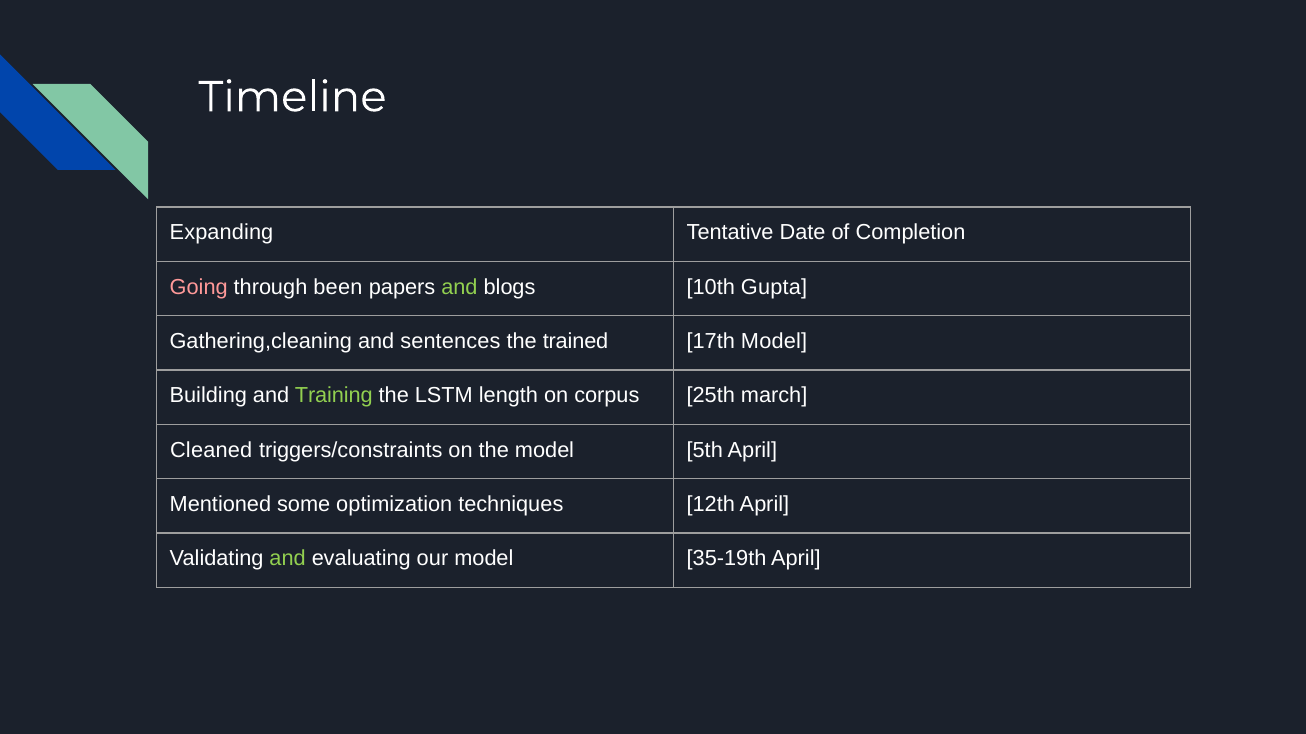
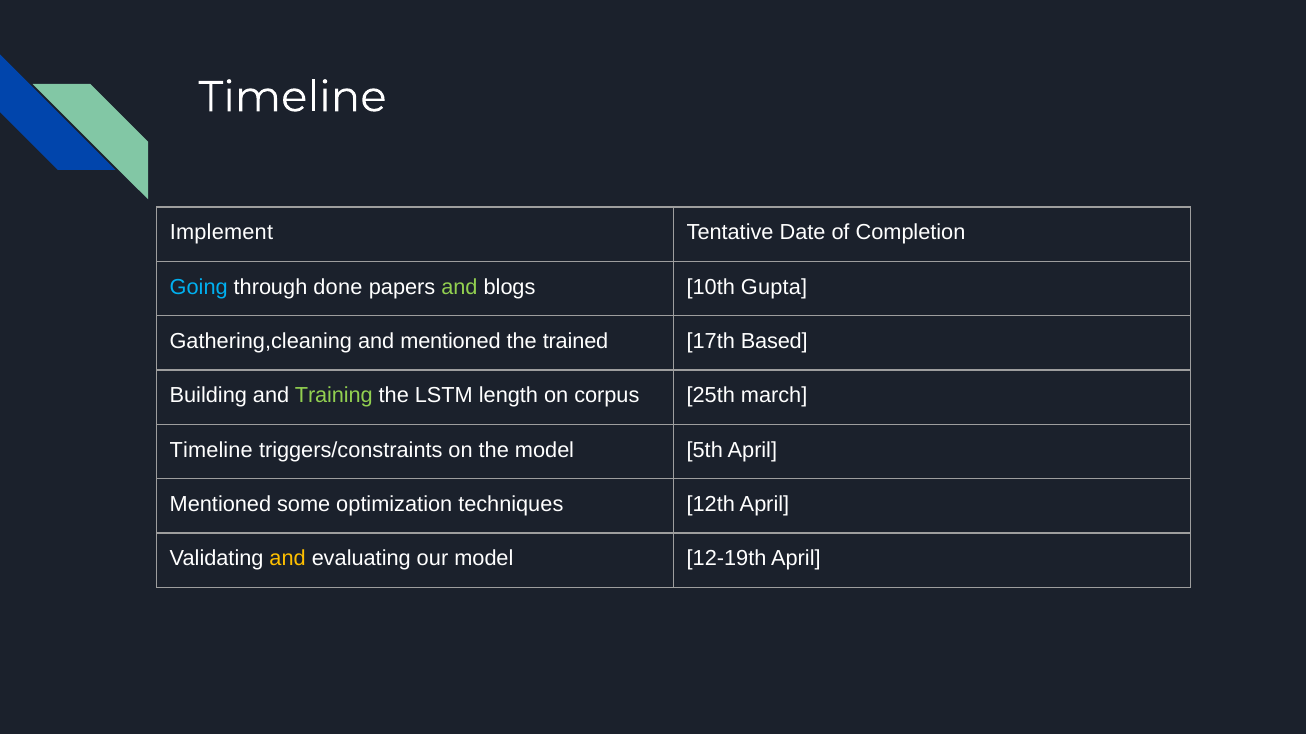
Expanding: Expanding -> Implement (221, 233)
Going colour: pink -> light blue (199, 287)
been: been -> done (338, 287)
and sentences: sentences -> mentioned (450, 342)
17th Model: Model -> Based (774, 342)
Cleaned: Cleaned -> Timeline (211, 450)
and colour: light green -> yellow (288, 559)
35-19th: 35-19th -> 12-19th (727, 559)
